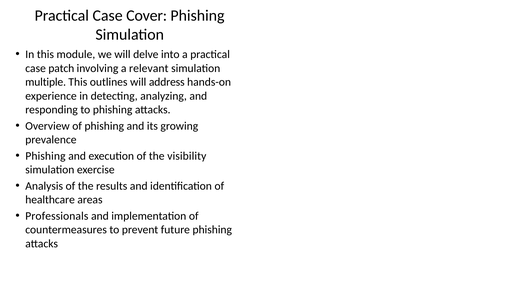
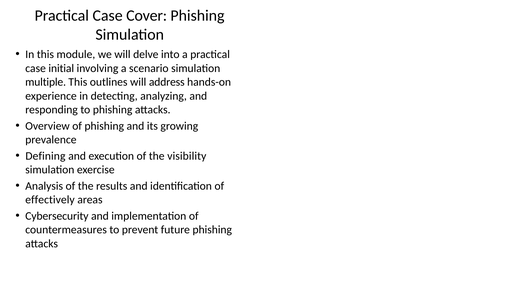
patch: patch -> initial (61, 68)
relevant: relevant -> scenario (149, 68)
Phishing: Phishing -> Defining (45, 156)
healthcare: healthcare -> effectively (50, 200)
Professionals: Professionals -> Cybersecurity (57, 216)
